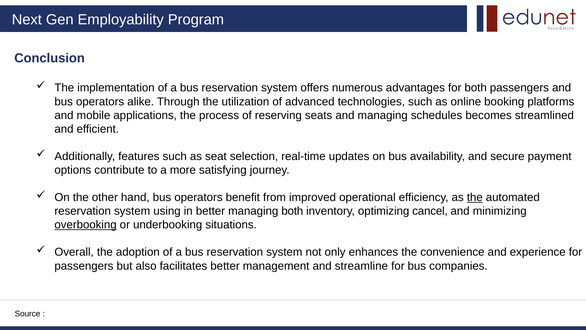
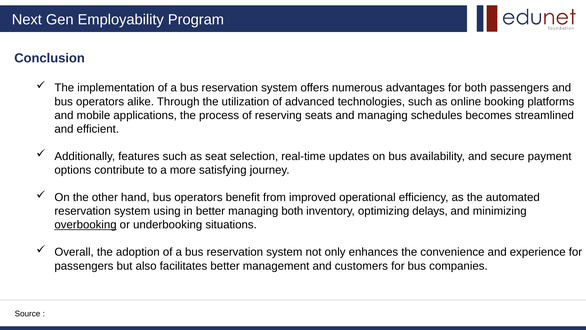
the underline: present -> none (475, 197)
cancel: cancel -> delays (430, 211)
streamline: streamline -> customers (361, 266)
